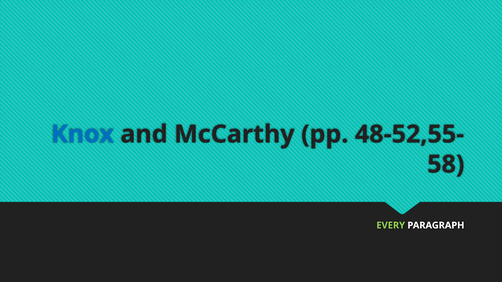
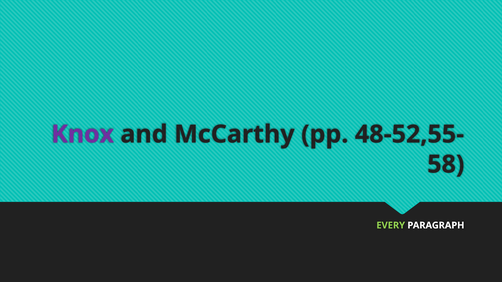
Knox colour: blue -> purple (83, 134)
